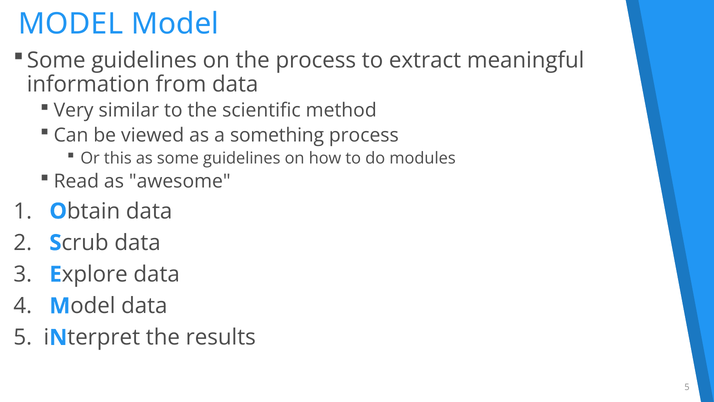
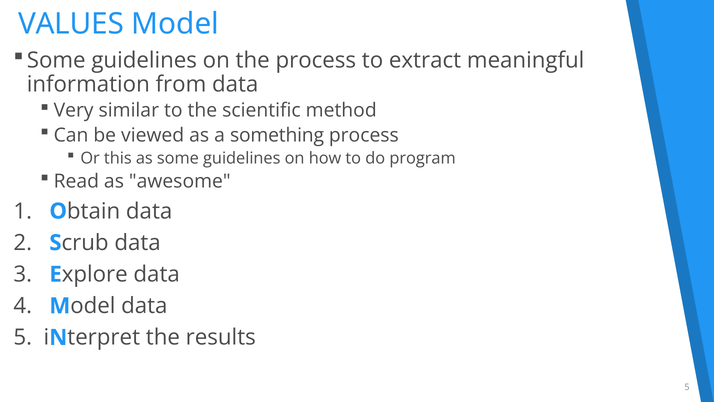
MODEL: MODEL -> VALUES (71, 24)
modules: modules -> program (423, 158)
